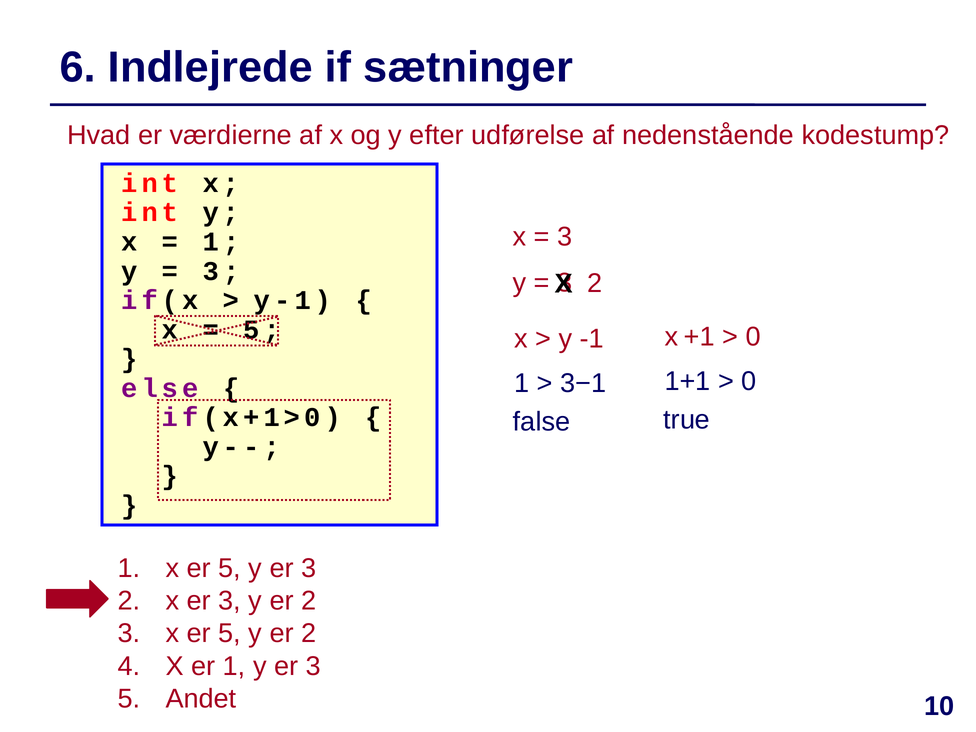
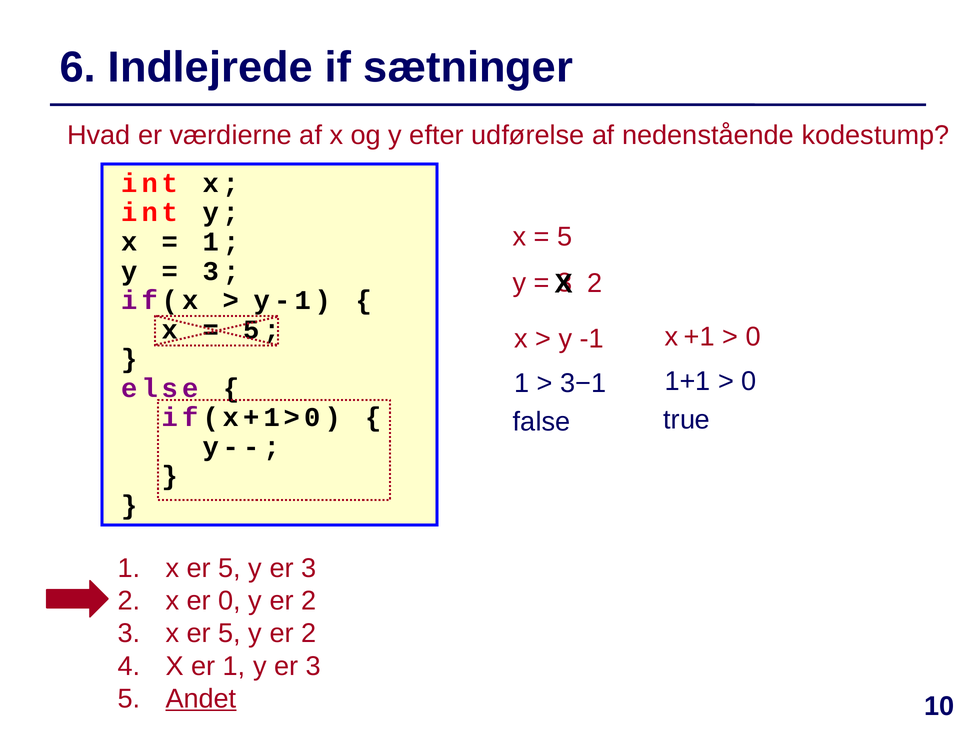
3: 3 -> 5 (565, 237)
x er 3: 3 -> 0 (230, 601)
Andet underline: none -> present (201, 699)
